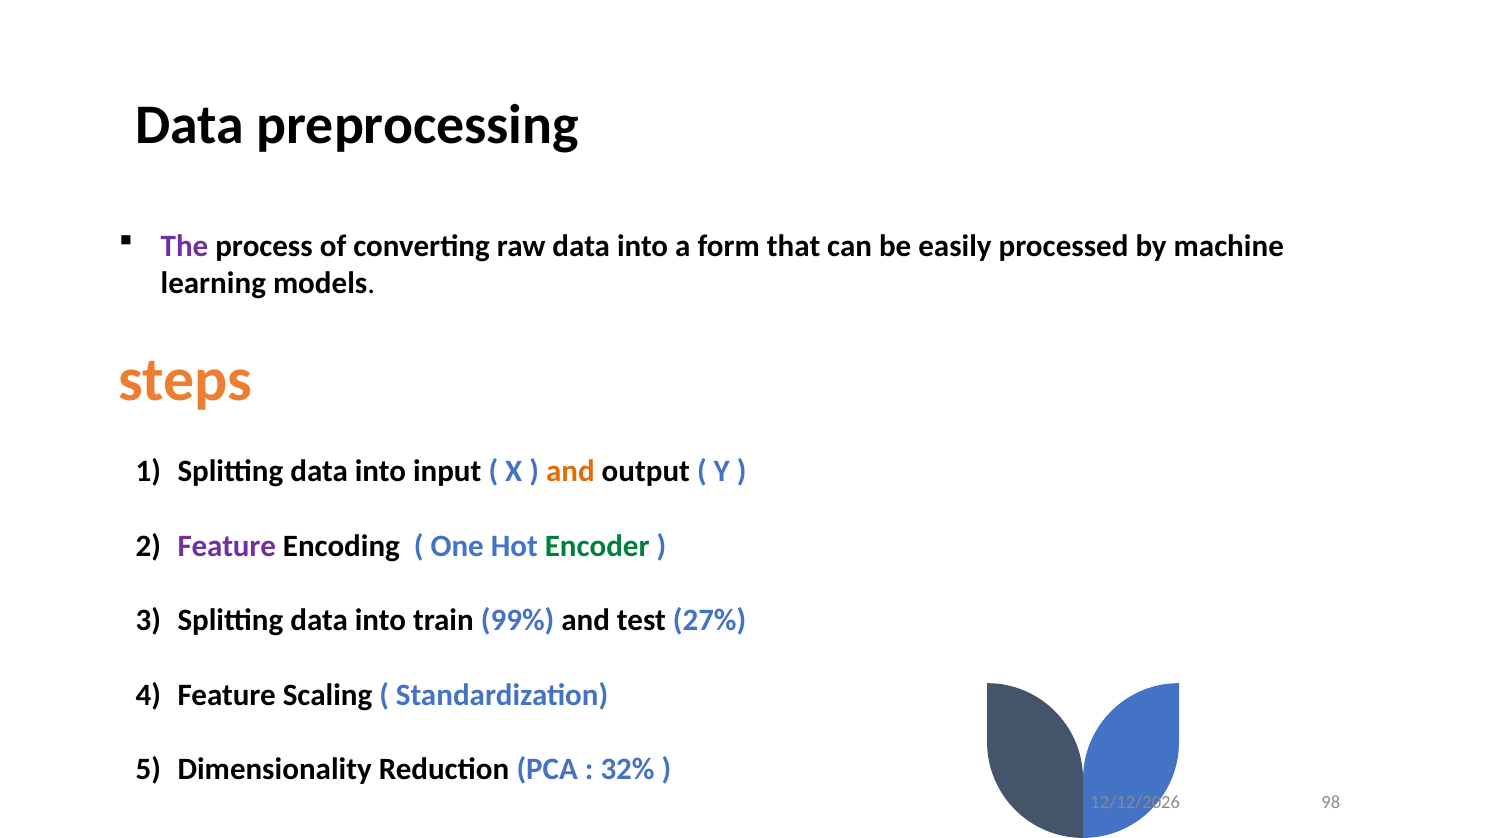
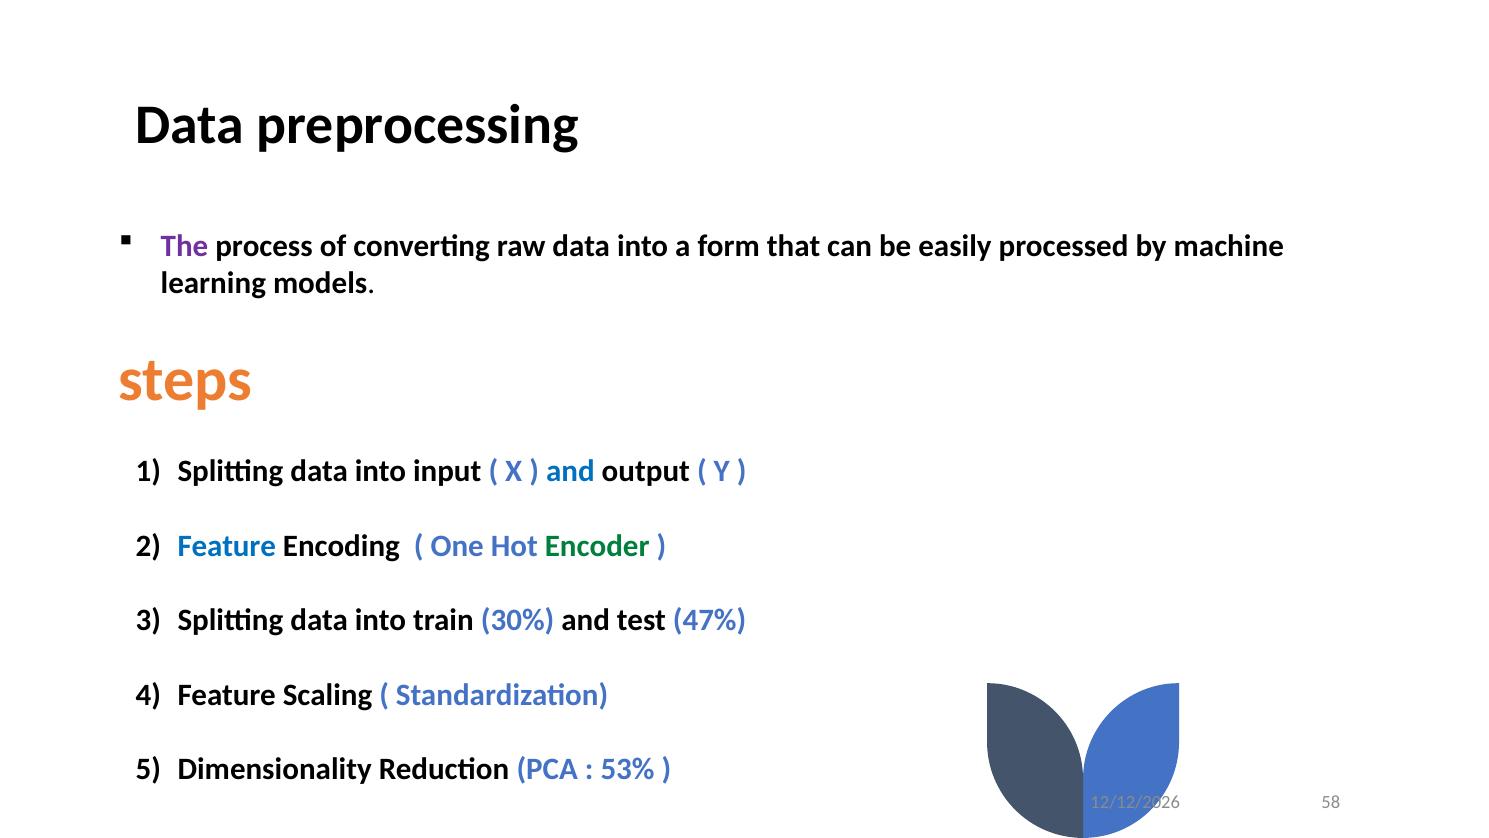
and colour: orange -> blue (570, 471)
Feature colour: purple -> blue (227, 546)
99%: 99% -> 30% (518, 620)
27%: 27% -> 47% (710, 620)
32%: 32% -> 53% (628, 769)
98: 98 -> 58 (1331, 802)
